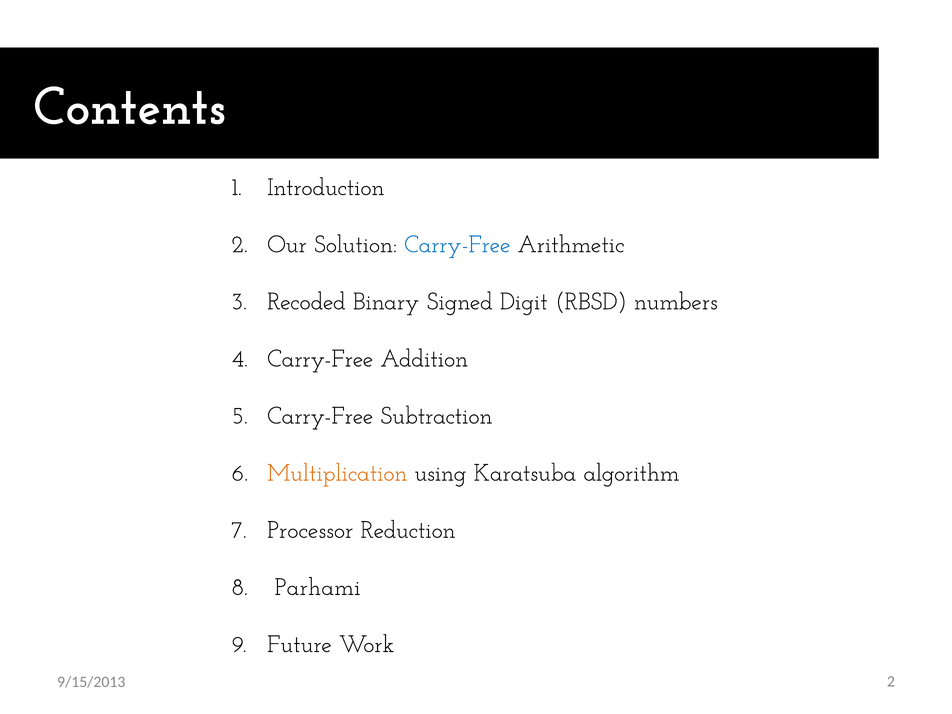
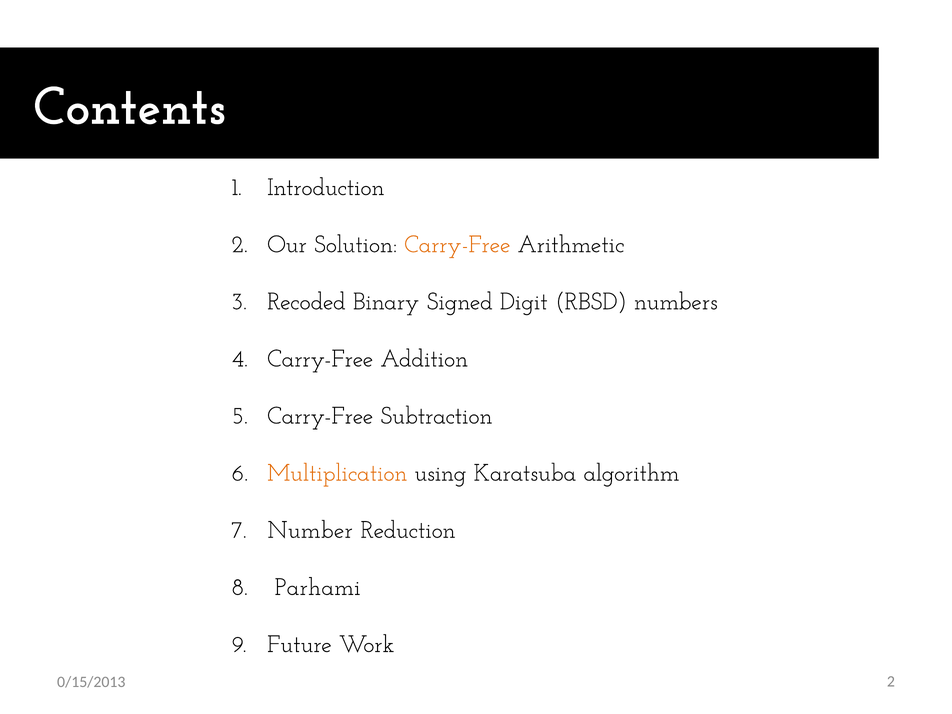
Carry-Free colour: blue -> orange (457, 244)
Processor: Processor -> Number (310, 530)
9/15/2013: 9/15/2013 -> 0/15/2013 (91, 682)
